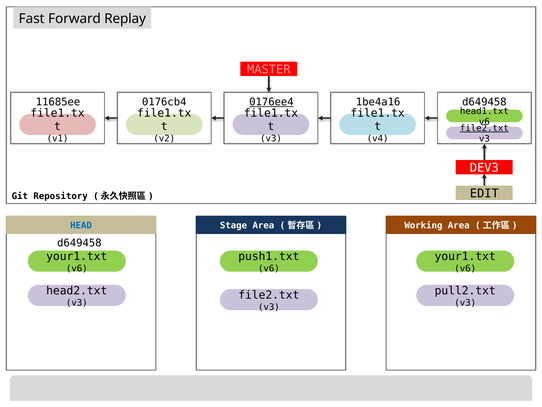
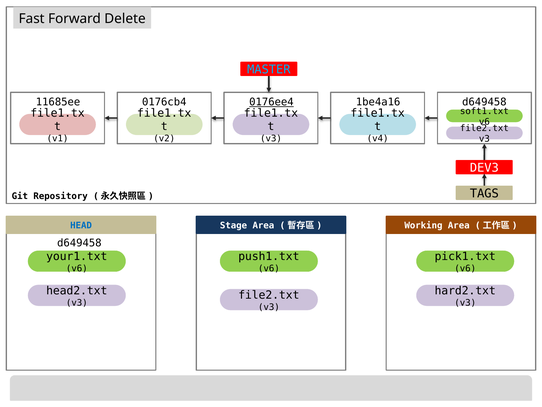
Replay: Replay -> Delete (125, 19)
MASTER colour: pink -> light blue (269, 70)
head1.txt: head1.txt -> soft1.txt (484, 111)
file2.txt underline: present -> none (484, 128)
EDIT: EDIT -> TAGS (484, 193)
your1.txt: your1.txt -> pick1.txt (465, 256)
pull2.txt: pull2.txt -> hard2.txt (465, 290)
